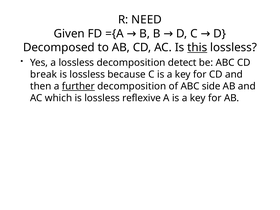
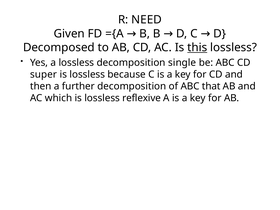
detect: detect -> single (182, 63)
break: break -> super (44, 74)
further underline: present -> none (78, 86)
side: side -> that (211, 86)
